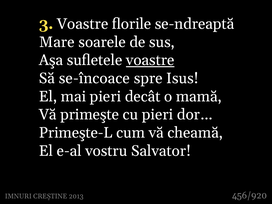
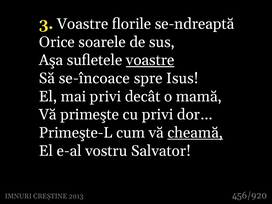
Mare: Mare -> Orice (57, 42)
mai pieri: pieri -> privi (105, 96)
cu pieri: pieri -> privi (158, 115)
cheamă underline: none -> present (195, 133)
